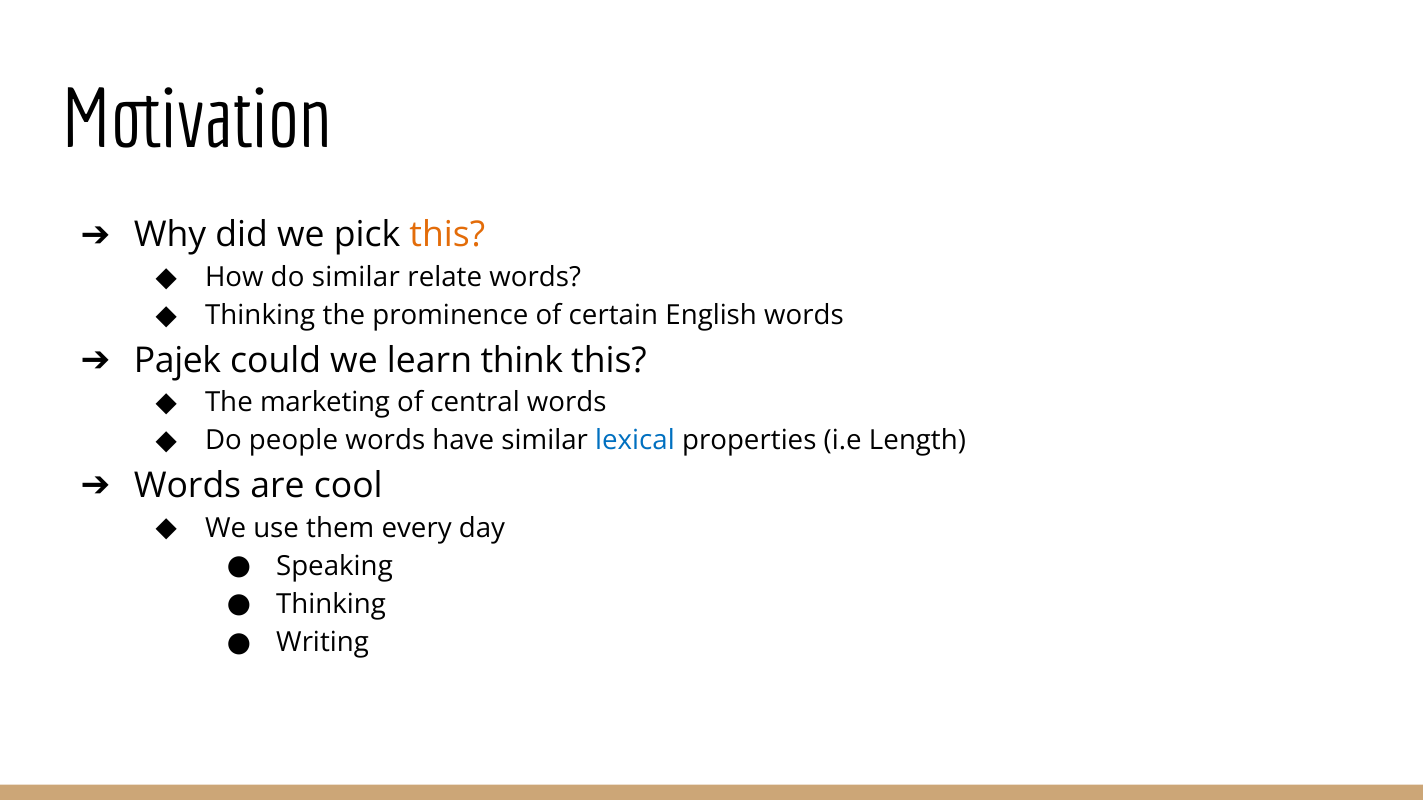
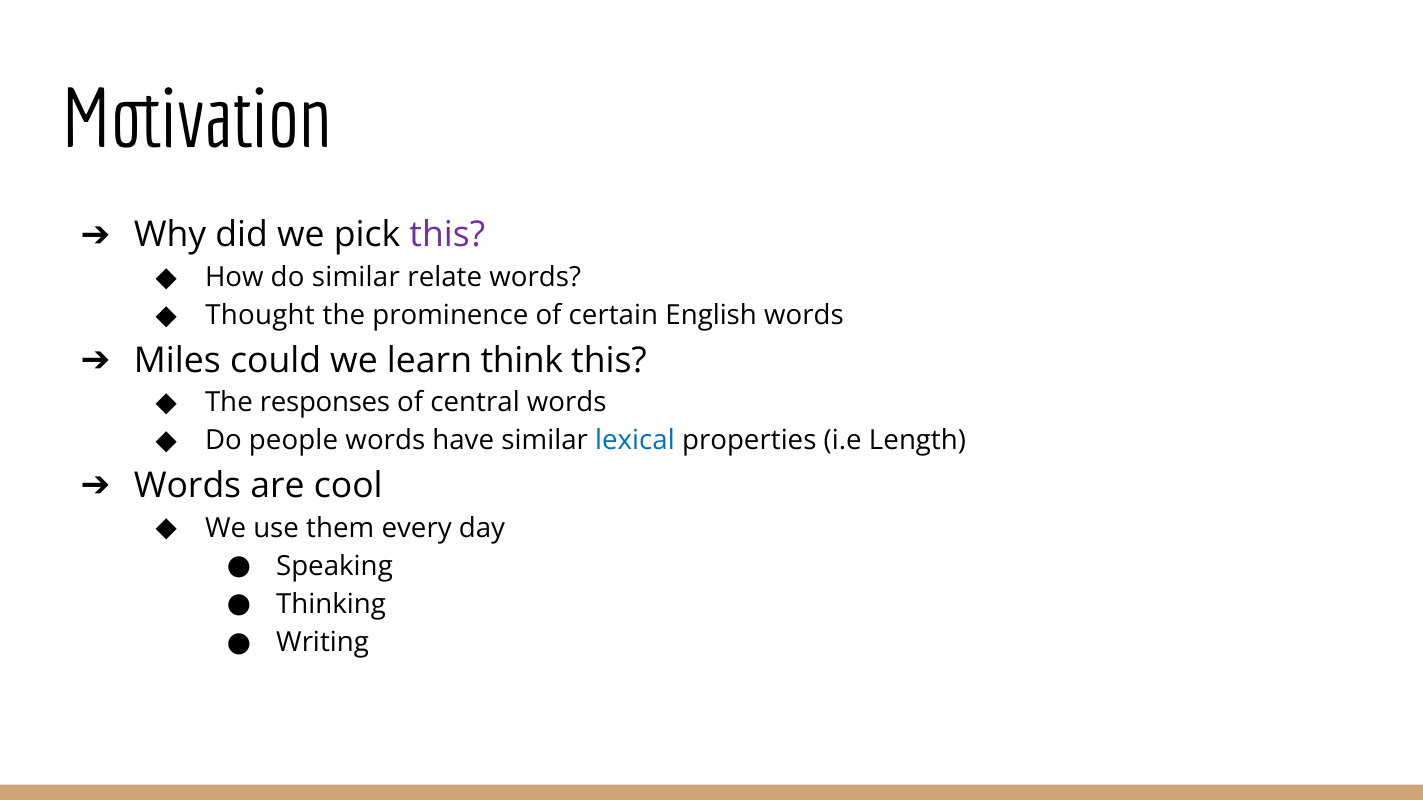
this colour: orange -> purple (447, 235)
Thinking: Thinking -> Thought (260, 316)
Pajek: Pajek -> Miles (177, 360)
marketing: marketing -> responses (325, 403)
